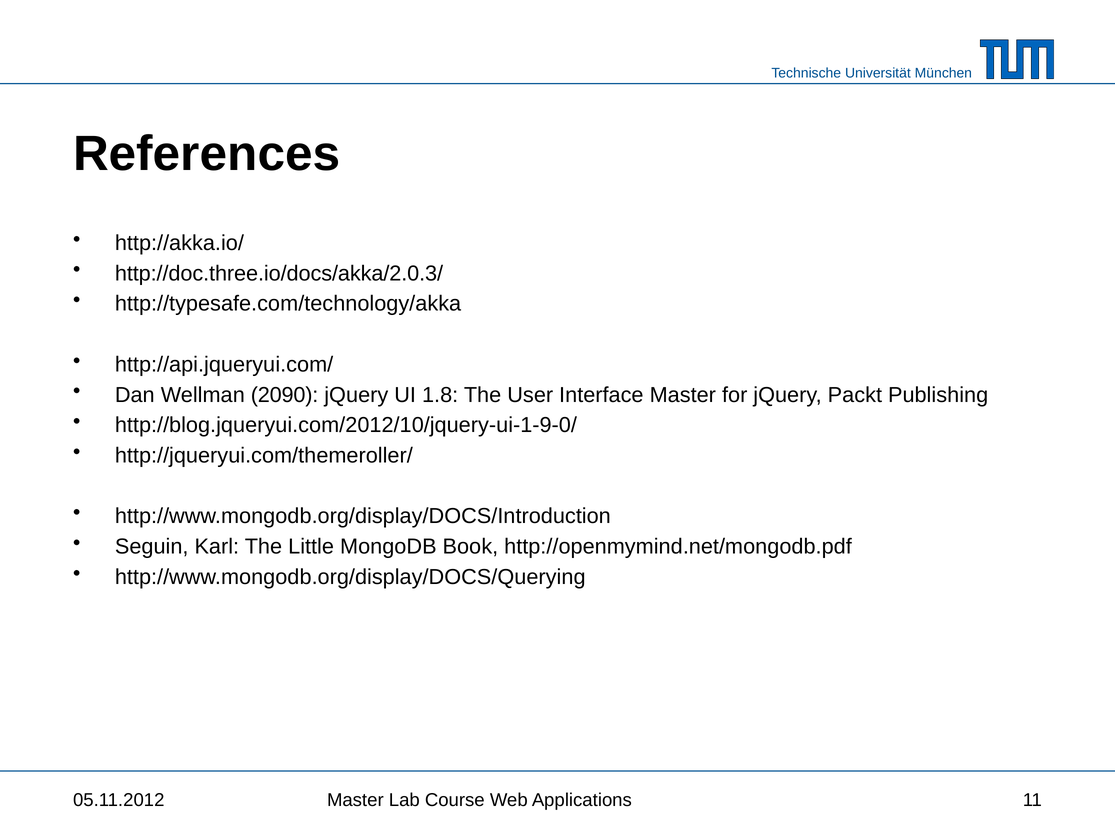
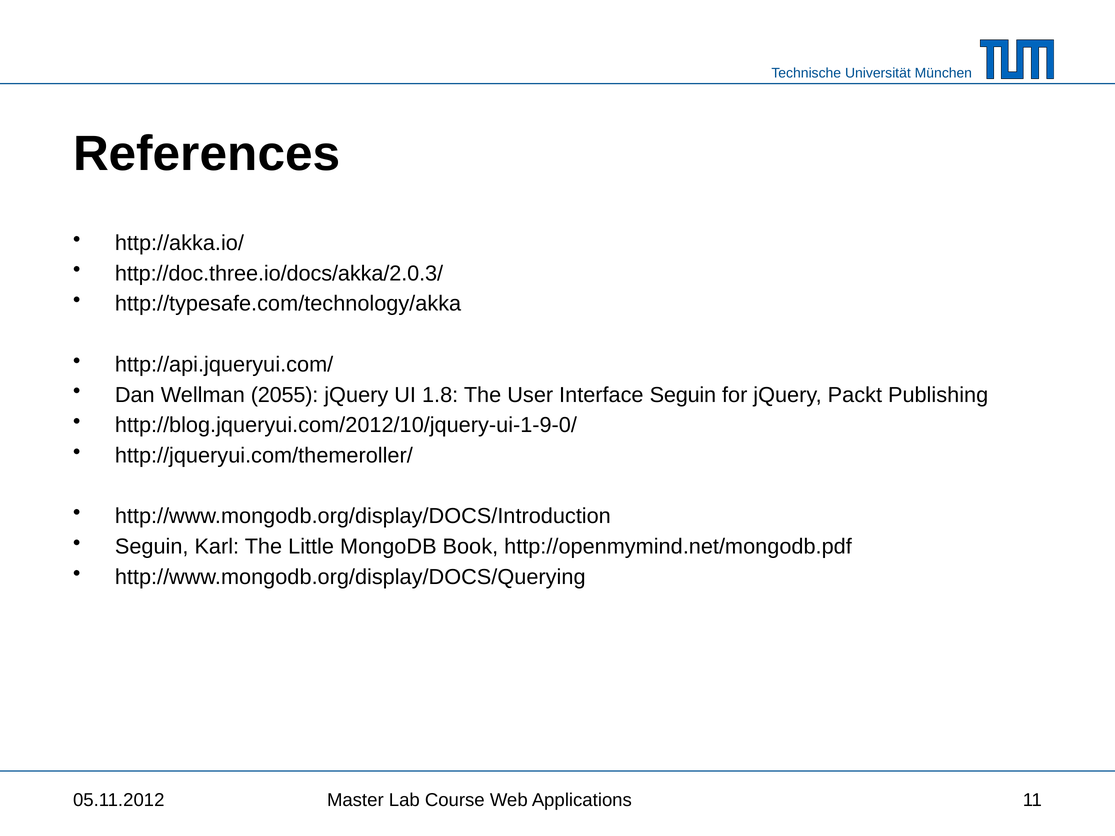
2090: 2090 -> 2055 (285, 395)
Interface Master: Master -> Seguin (683, 395)
